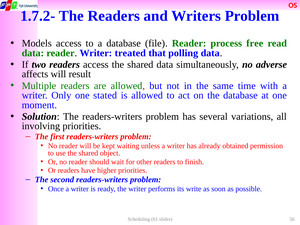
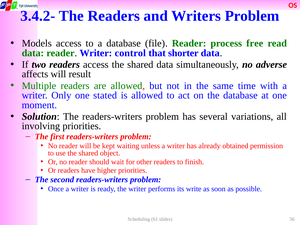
1.7.2-: 1.7.2- -> 3.4.2- (38, 16)
treated: treated -> control (130, 53)
polling: polling -> shorter (183, 53)
